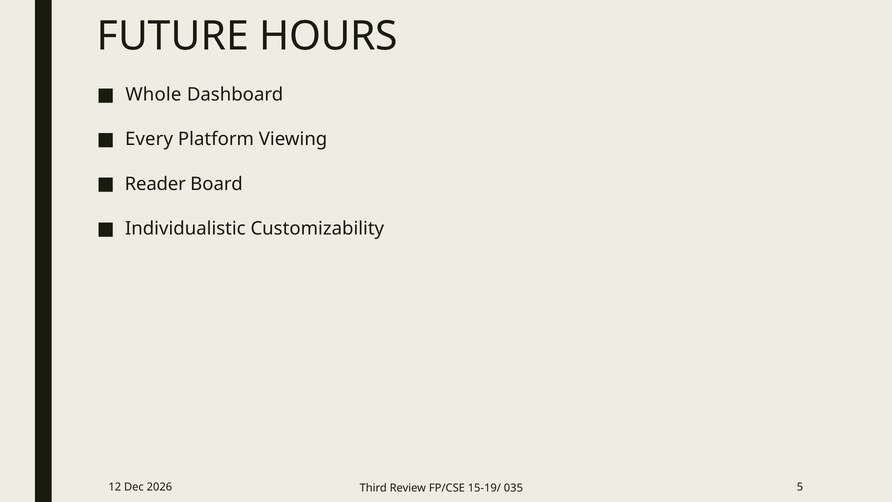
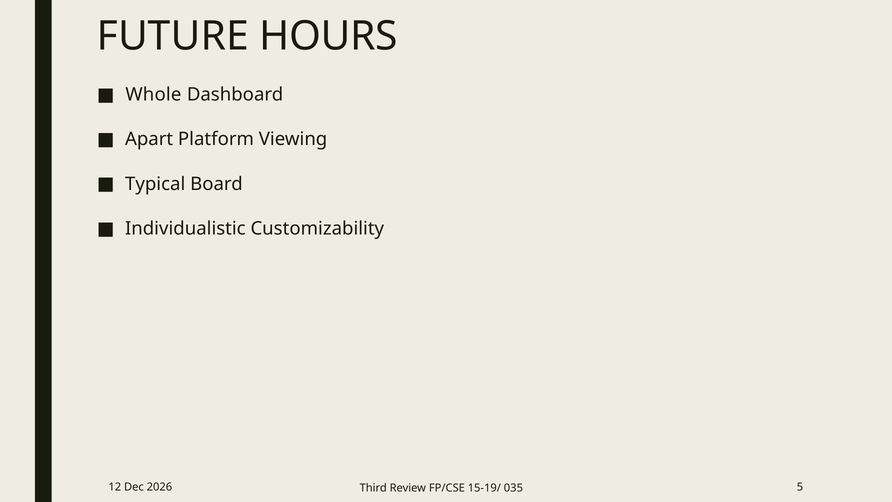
Every: Every -> Apart (149, 139)
Reader: Reader -> Typical (155, 184)
